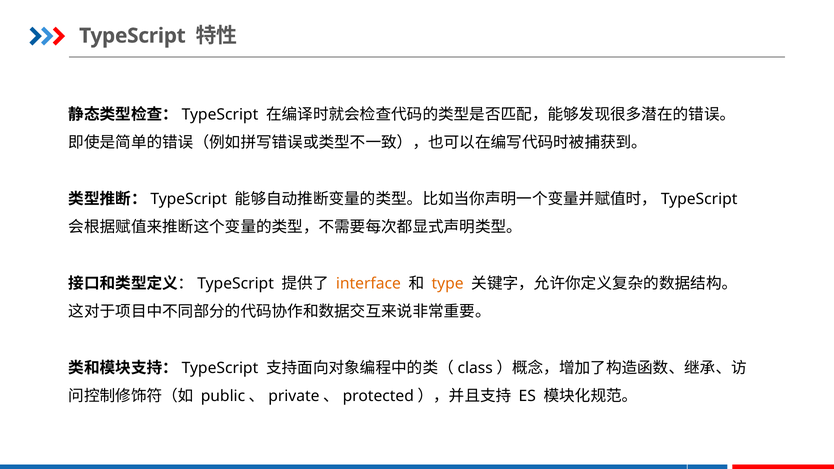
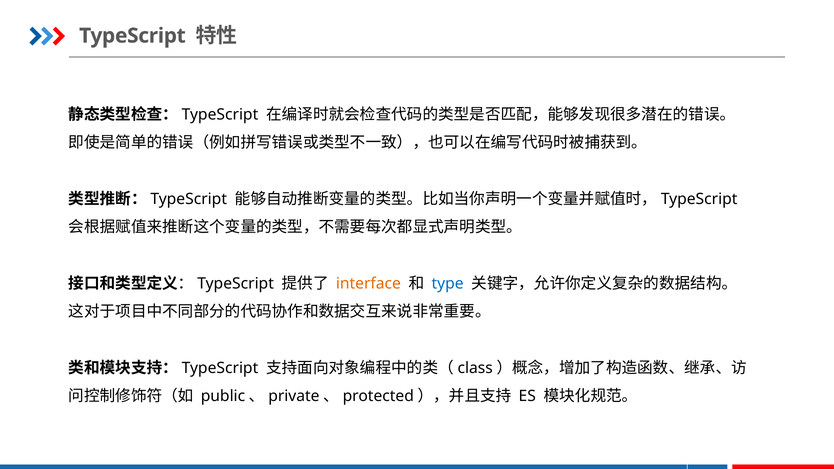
type colour: orange -> blue (448, 284)
